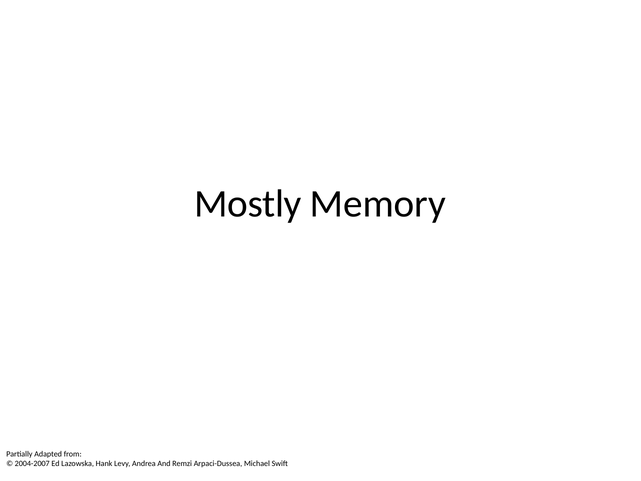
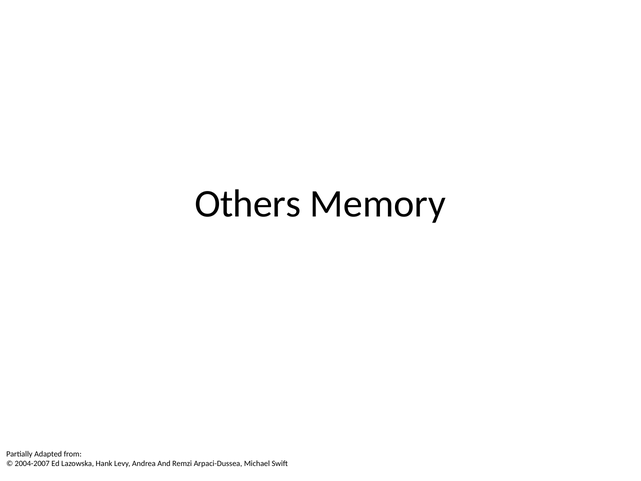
Mostly: Mostly -> Others (248, 204)
